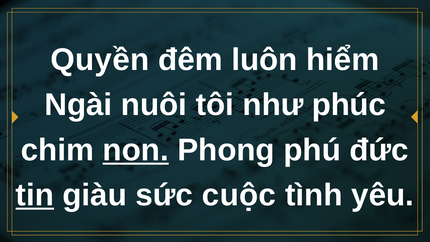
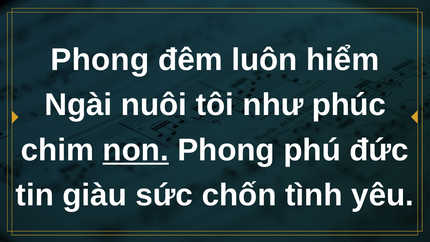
Quyền: Quyền -> Phong (100, 60)
tin underline: present -> none (35, 195)
cuộc: cuộc -> chốn (239, 195)
